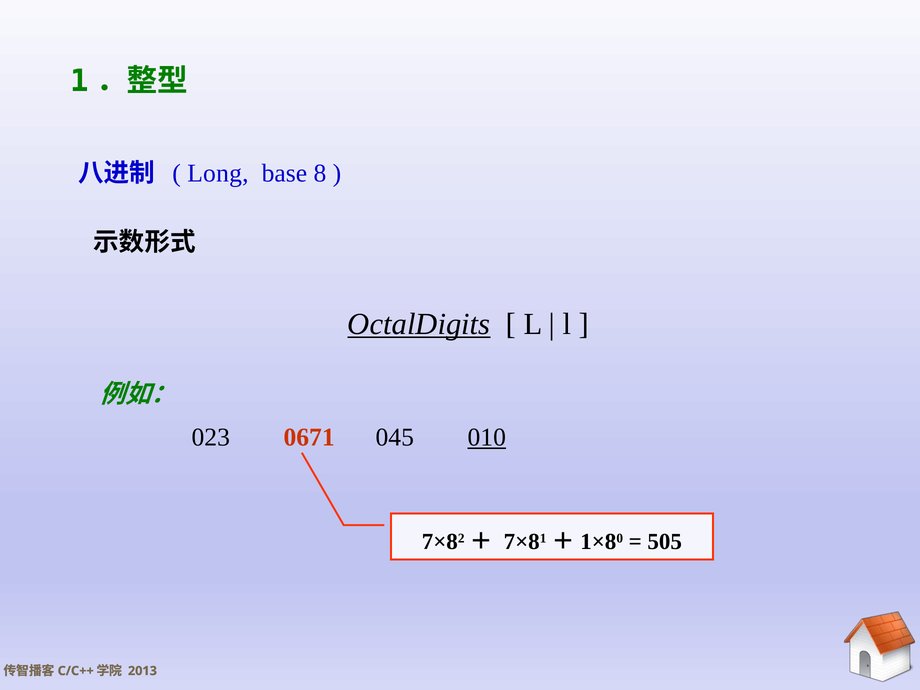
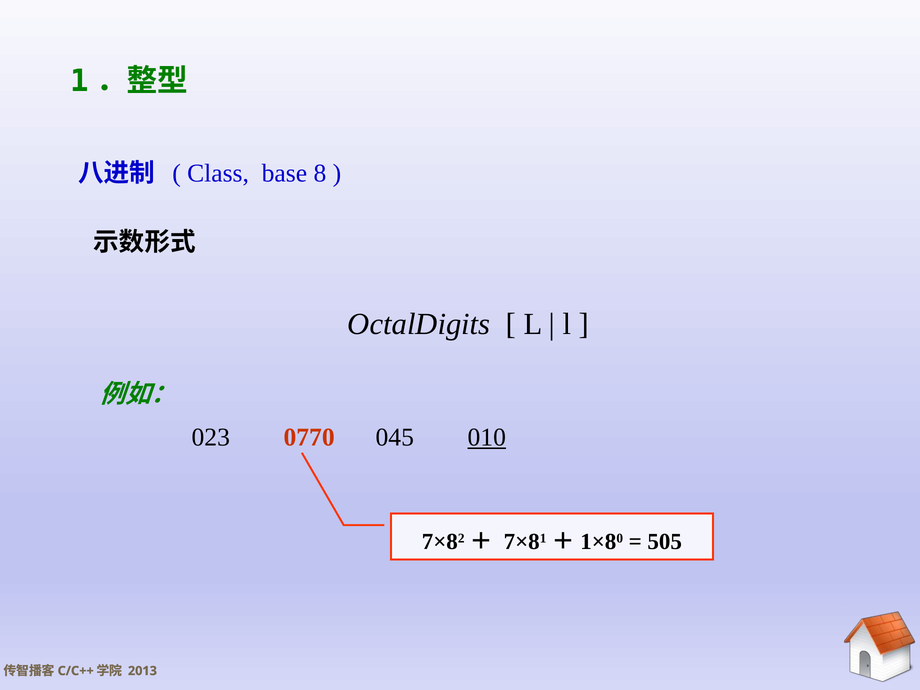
Long: Long -> Class (218, 173)
OctalDigits underline: present -> none (419, 324)
0671: 0671 -> 0770 (309, 437)
